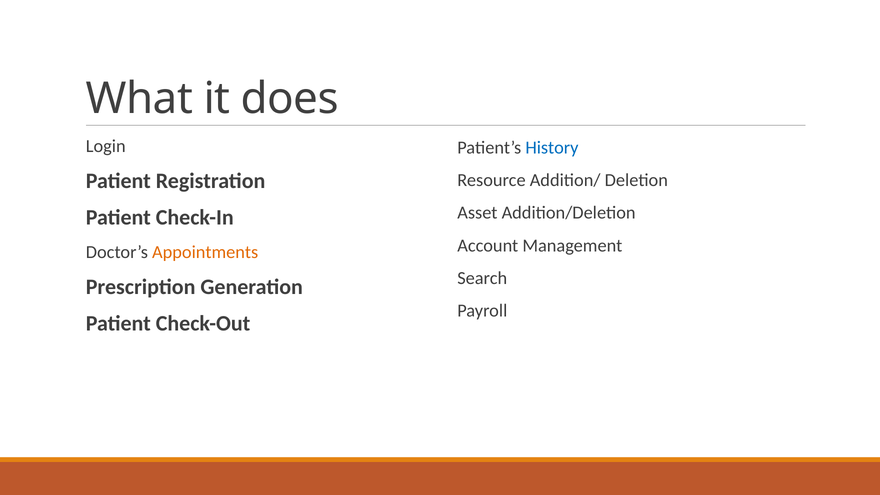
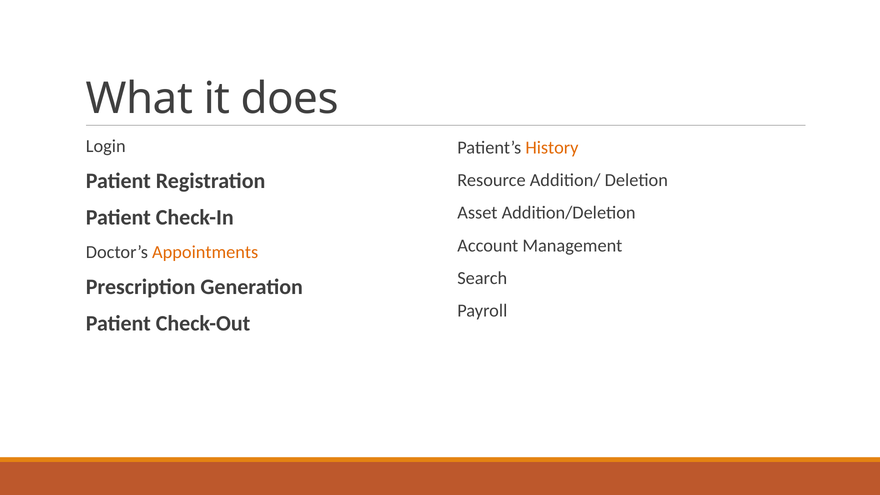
History colour: blue -> orange (552, 147)
